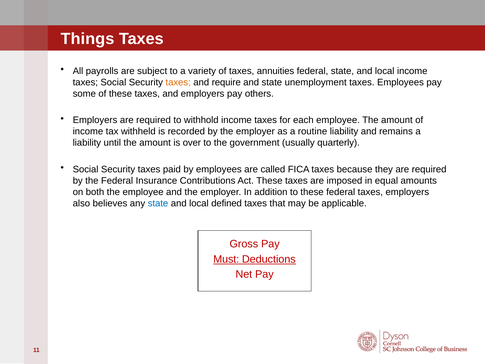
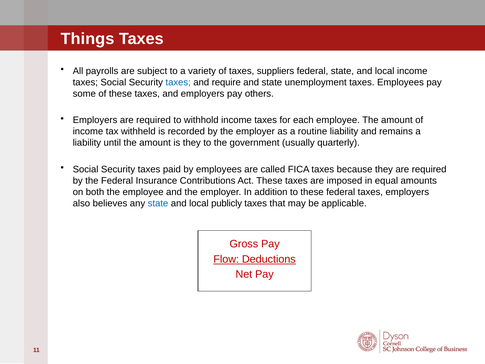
annuities: annuities -> suppliers (276, 71)
taxes colour: orange -> blue (178, 82)
is over: over -> they (192, 143)
defined: defined -> publicly (227, 203)
Must: Must -> Flow (226, 259)
